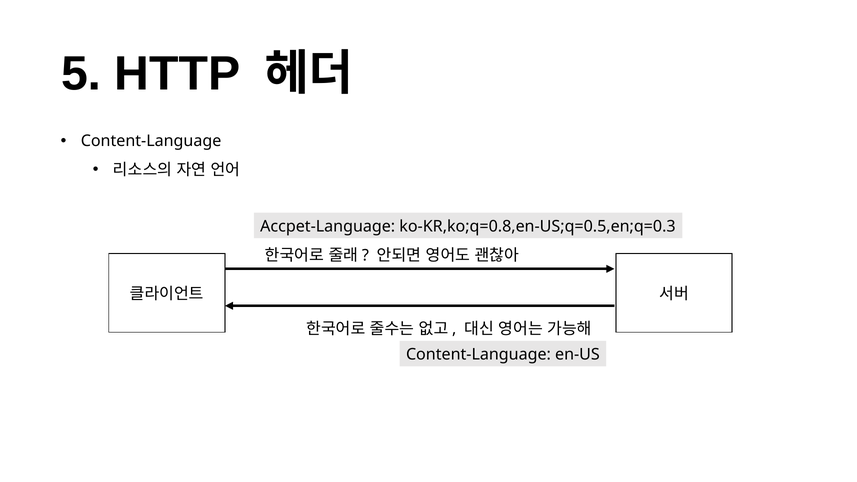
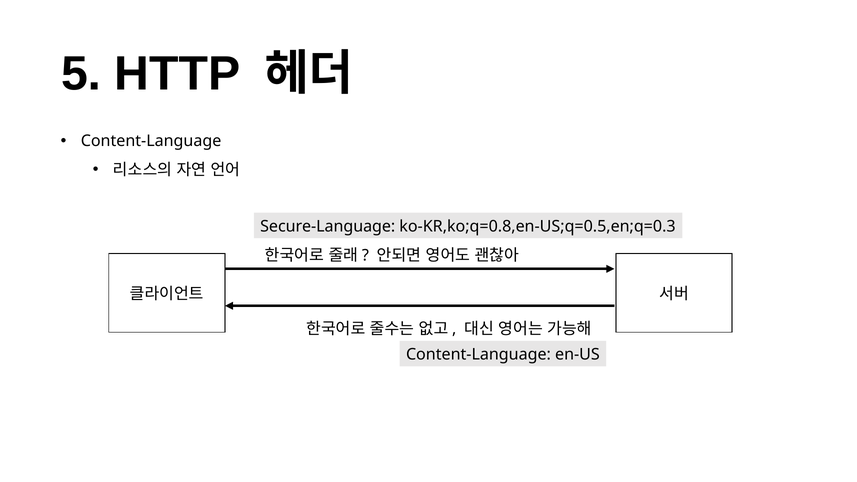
Accpet-Language: Accpet-Language -> Secure-Language (328, 227)
